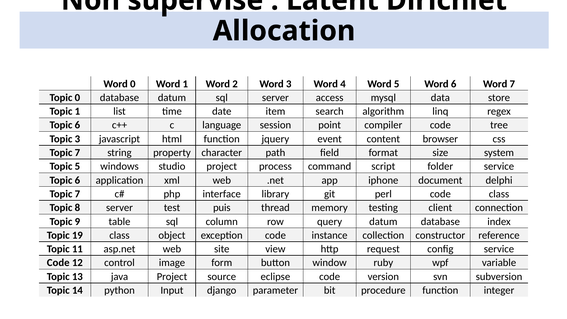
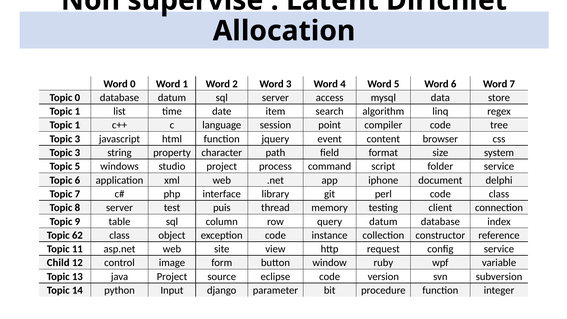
6: 6 -> 1 (77, 125)
7: 7 -> 3 (77, 153)
19: 19 -> 62 (77, 235)
Code: Code -> Child (58, 263)
